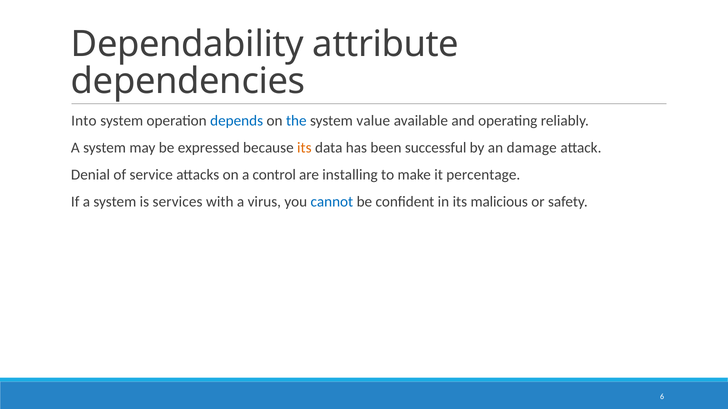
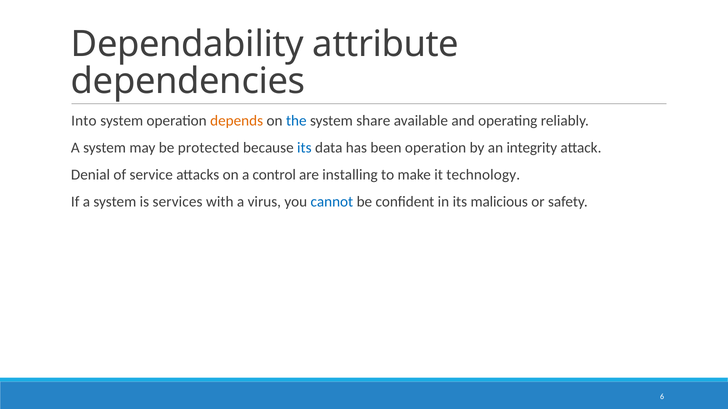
depends colour: blue -> orange (237, 121)
value: value -> share (373, 121)
expressed: expressed -> protected (209, 148)
its colour: orange -> blue (304, 148)
been successful: successful -> operation (436, 148)
damage: damage -> integrity (532, 148)
percentage: percentage -> technology (483, 175)
